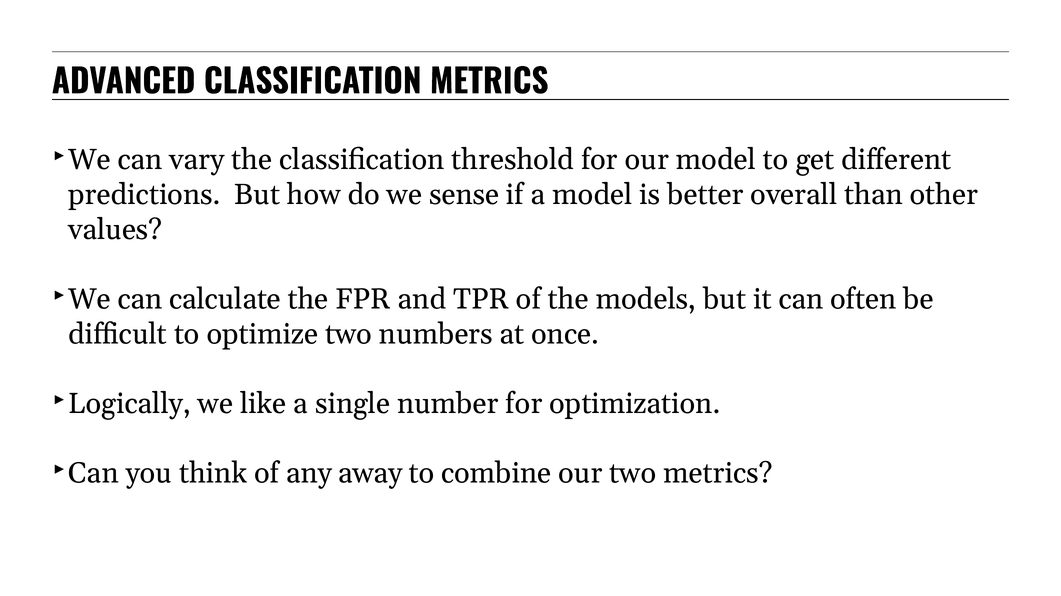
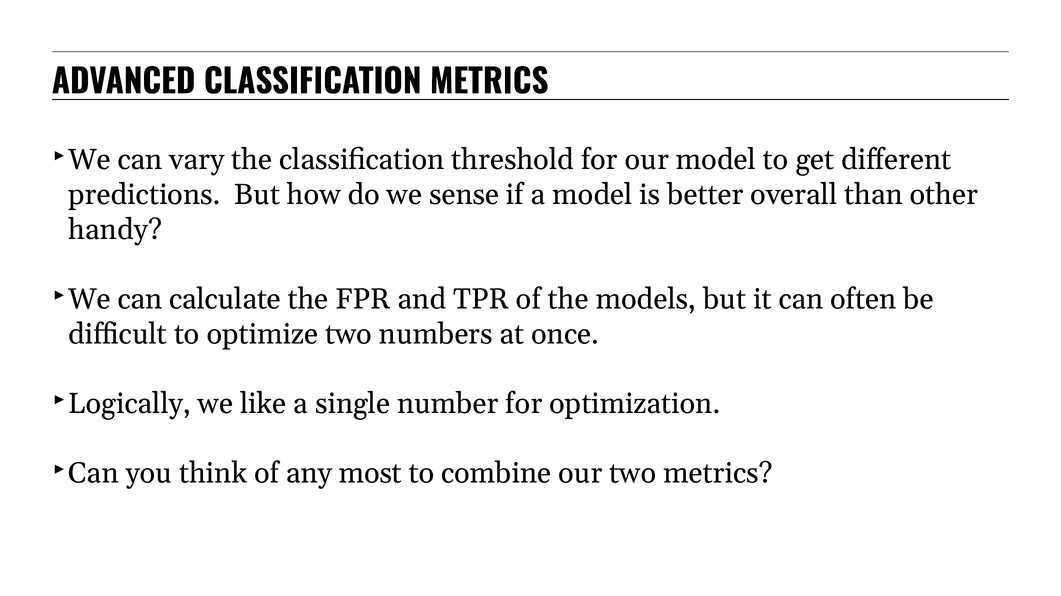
values: values -> handy (115, 229)
away: away -> most (370, 473)
